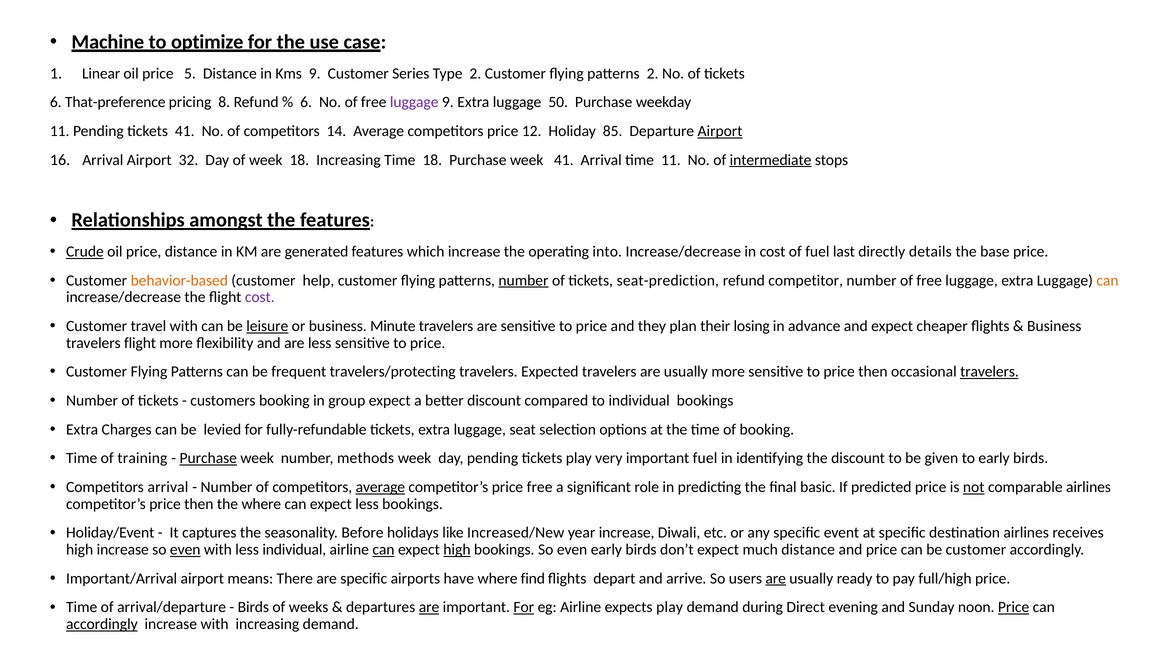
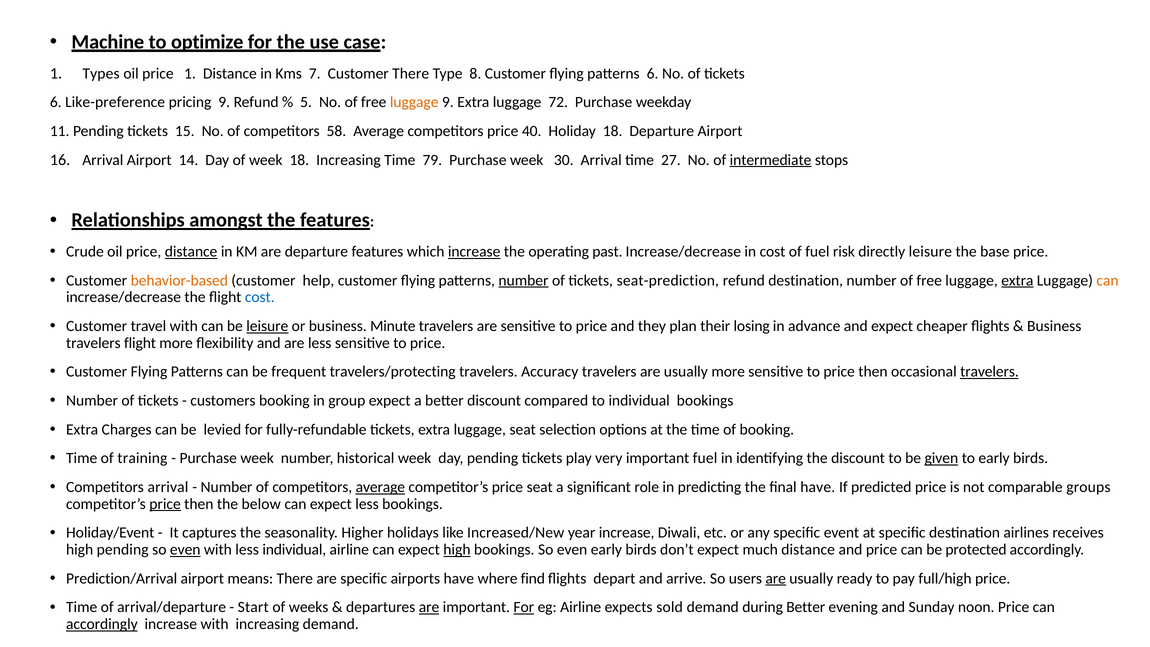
Linear: Linear -> Types (101, 73)
price 5: 5 -> 1 (190, 73)
Kms 9: 9 -> 7 (315, 73)
Customer Series: Series -> There (411, 73)
Type 2: 2 -> 8 (475, 73)
patterns 2: 2 -> 6 (653, 73)
That-preference: That-preference -> Like-preference (115, 102)
pricing 8: 8 -> 9 (224, 102)
6: 6 -> 5 (306, 102)
luggage colour: purple -> orange (414, 102)
50: 50 -> 72 (558, 102)
tickets 41: 41 -> 15 (185, 131)
14: 14 -> 58 (336, 131)
12: 12 -> 40 (532, 131)
Holiday 85: 85 -> 18 (613, 131)
Airport underline: present -> none (720, 131)
32: 32 -> 14 (189, 160)
Time 18: 18 -> 79 (432, 160)
week 41: 41 -> 30 (564, 160)
time 11: 11 -> 27 (671, 160)
Crude underline: present -> none (85, 252)
distance underline: none -> present (191, 252)
are generated: generated -> departure (316, 252)
increase underline: none -> present (474, 252)
into: into -> past (607, 252)
last: last -> risk (844, 252)
directly details: details -> leisure (930, 252)
refund competitor: competitor -> destination (806, 280)
extra underline: none -> present (1017, 280)
cost colour: purple -> blue (260, 297)
Expected: Expected -> Accuracy (550, 372)
Purchase underline: present -> none (208, 458)
methods: methods -> historical (366, 458)
given underline: none -> present (941, 458)
price free: free -> seat (540, 487)
final basic: basic -> have (818, 487)
not underline: present -> none (974, 487)
comparable airlines: airlines -> groups (1088, 487)
price underline: none -> present (165, 504)
the where: where -> below (261, 504)
Before: Before -> Higher (362, 533)
high increase: increase -> pending (123, 550)
can underline: present -> none (383, 550)
be customer: customer -> protected (976, 550)
Important/Arrival: Important/Arrival -> Prediction/Arrival (122, 578)
Birds: Birds -> Start (253, 607)
expects play: play -> sold (670, 607)
during Direct: Direct -> Better (806, 607)
Price underline: present -> none (1014, 607)
